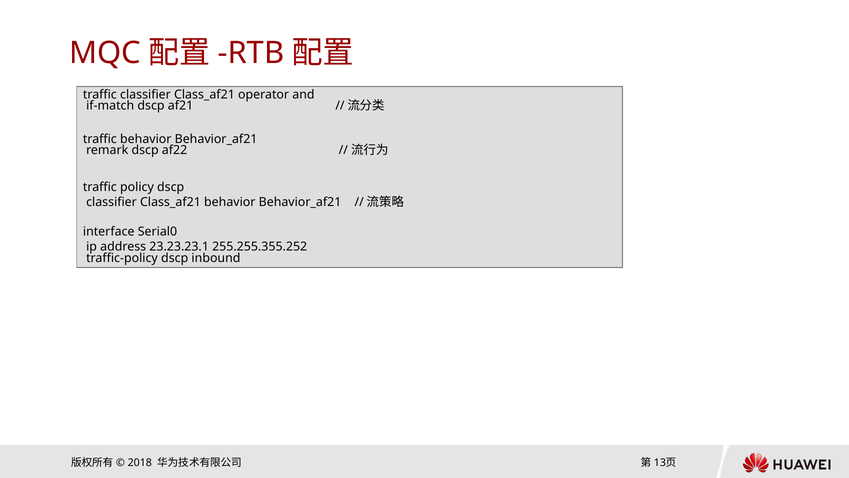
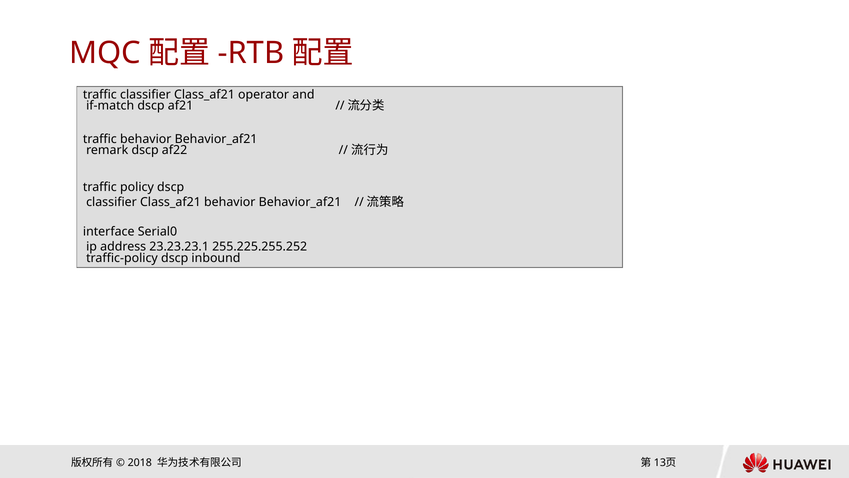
255.255.355.252: 255.255.355.252 -> 255.225.255.252 (260, 246)
